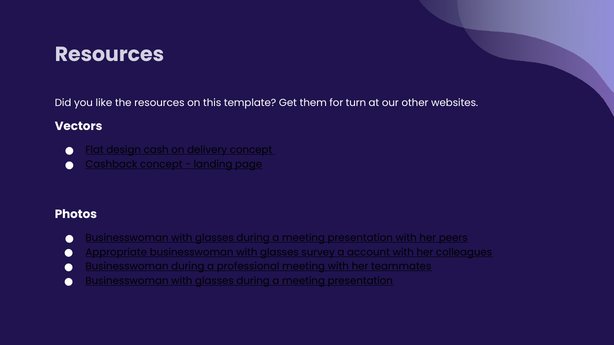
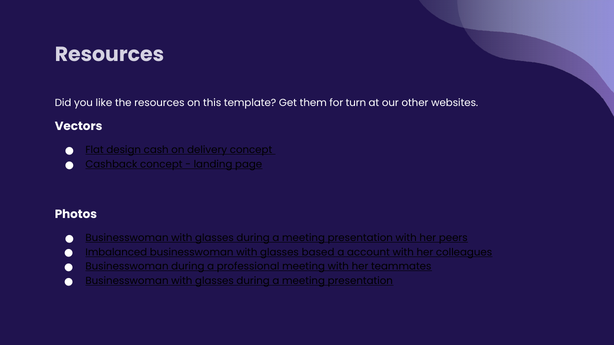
Appropriate: Appropriate -> Imbalanced (116, 252)
survey: survey -> based (318, 252)
